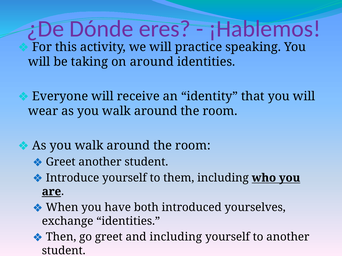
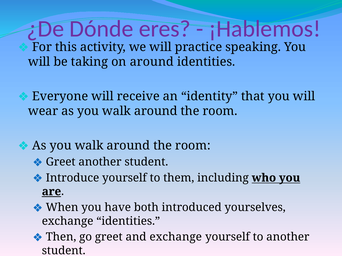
and including: including -> exchange (176, 237)
